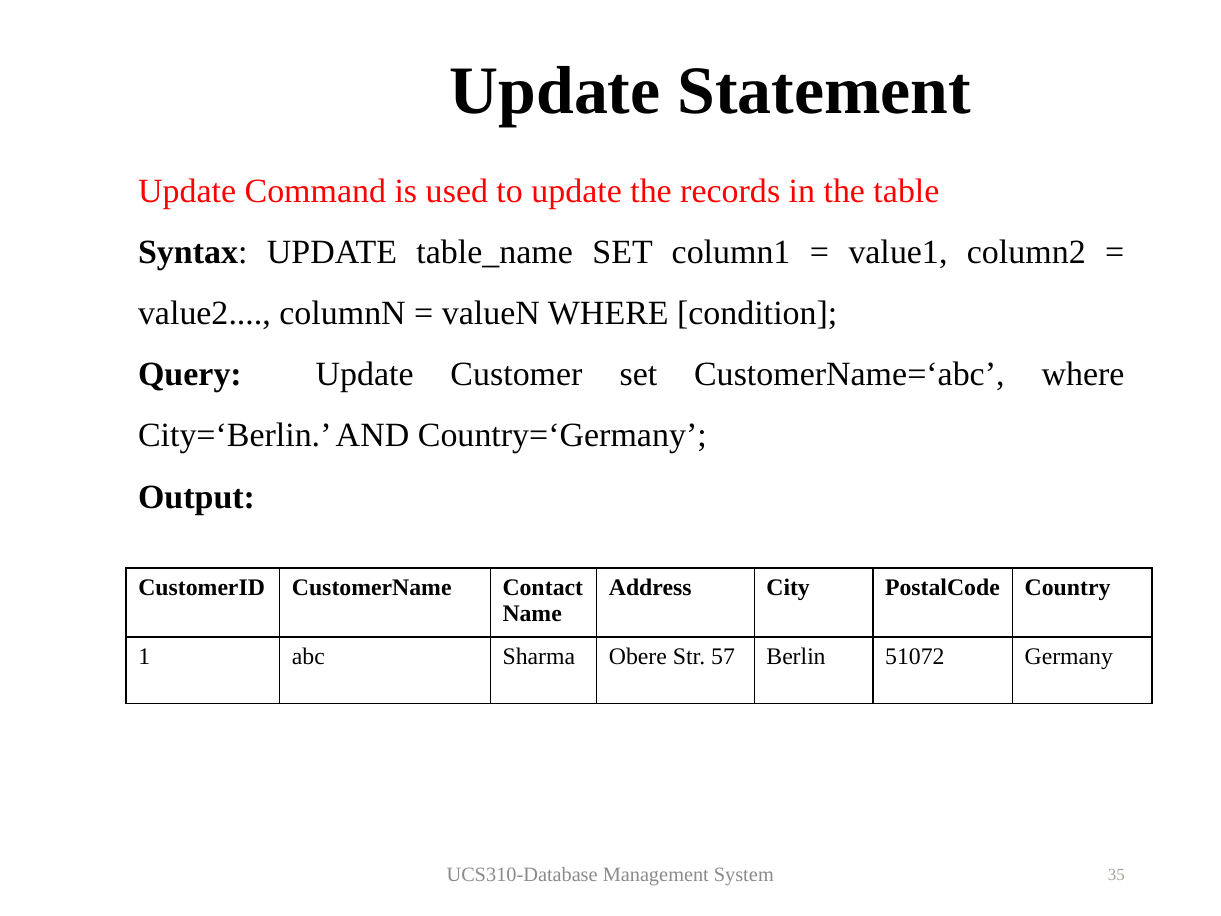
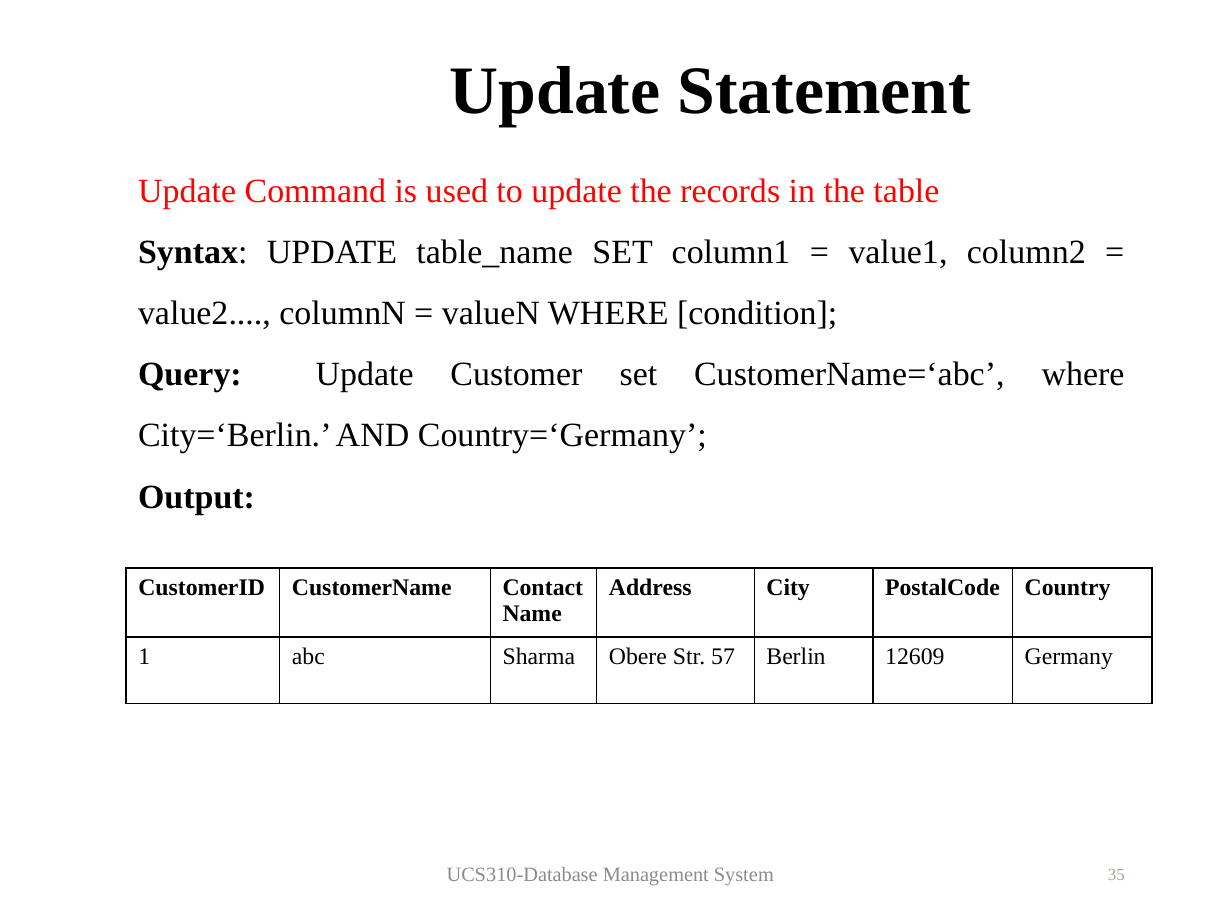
51072: 51072 -> 12609 (915, 656)
